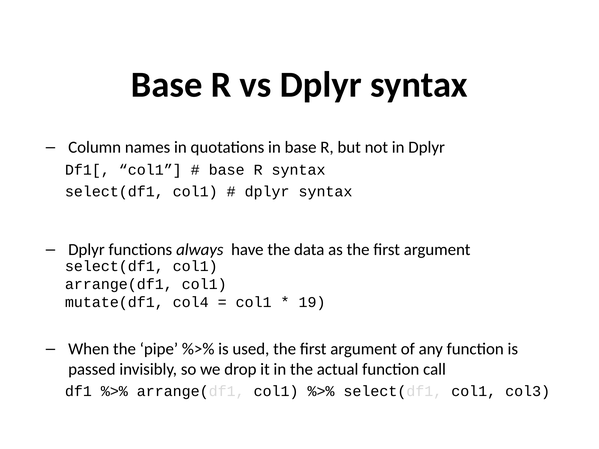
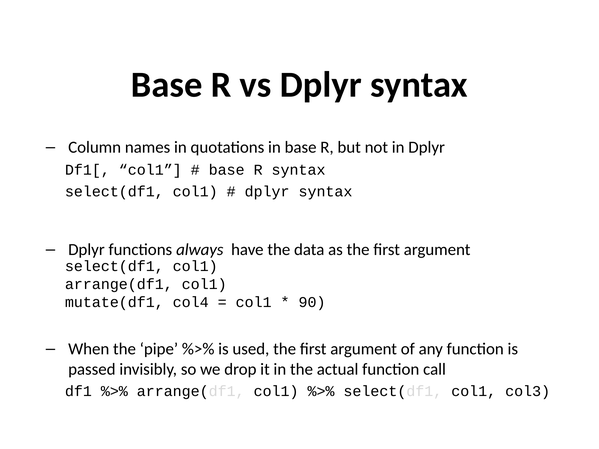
19: 19 -> 90 (312, 302)
